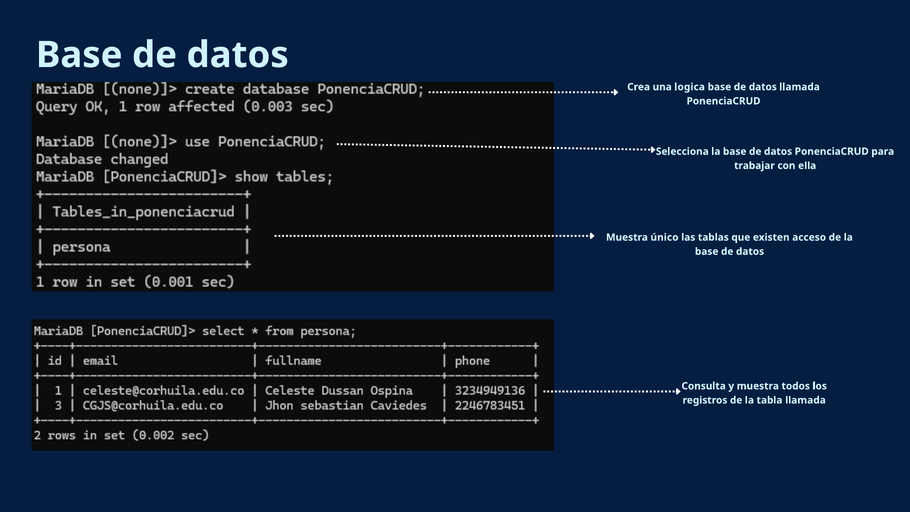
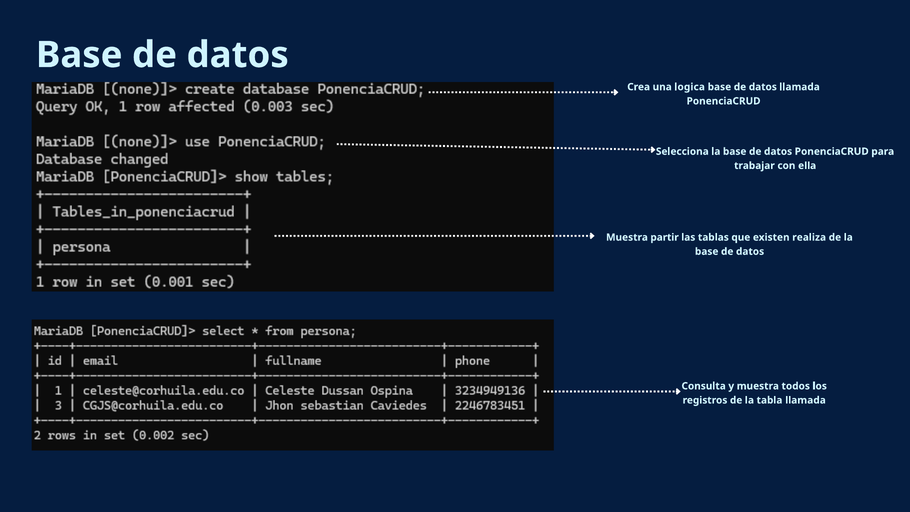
único: único -> partir (665, 237)
acceso: acceso -> realiza (809, 237)
